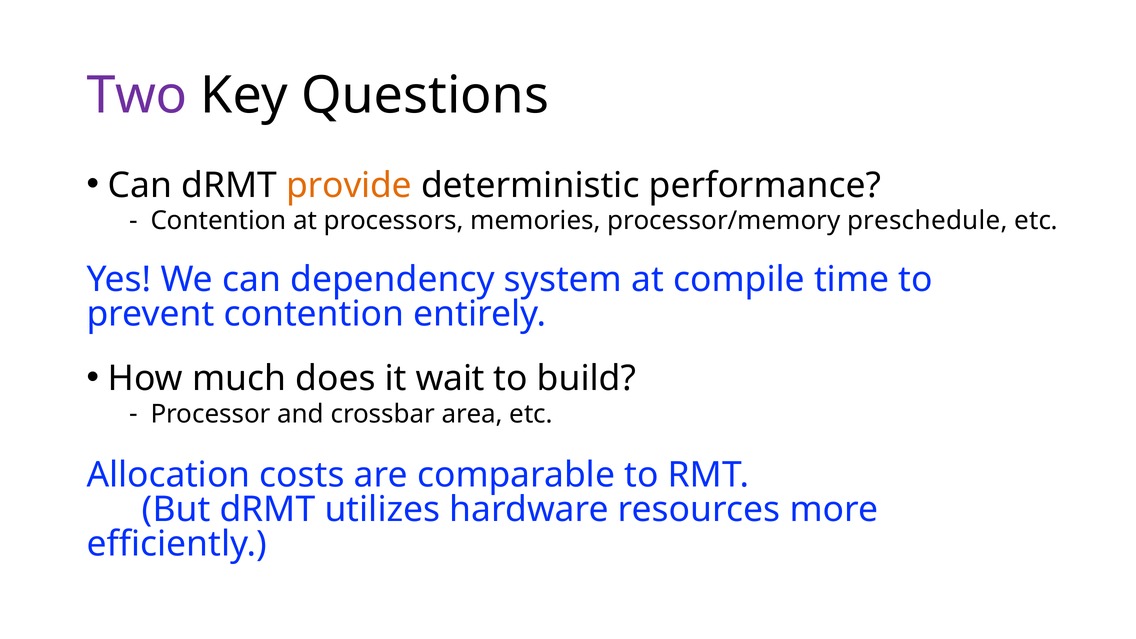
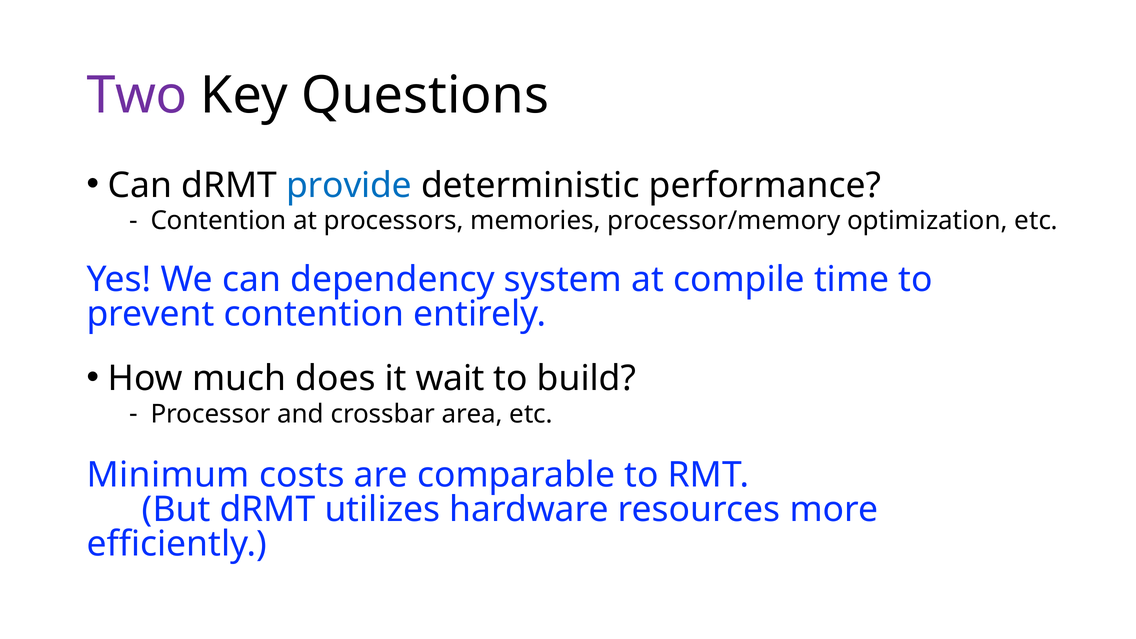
provide colour: orange -> blue (349, 185)
preschedule: preschedule -> optimization (927, 221)
Allocation: Allocation -> Minimum (168, 475)
